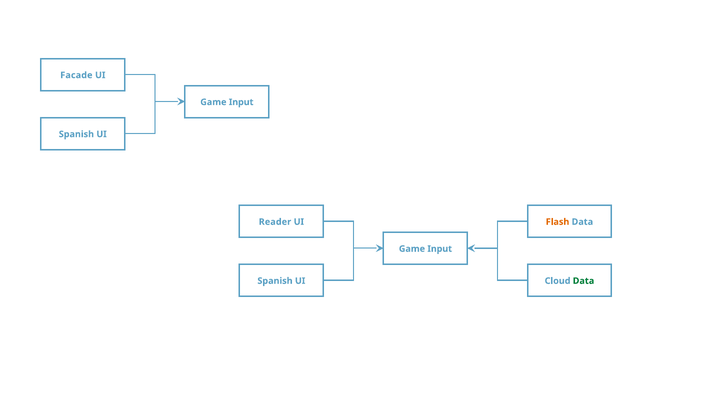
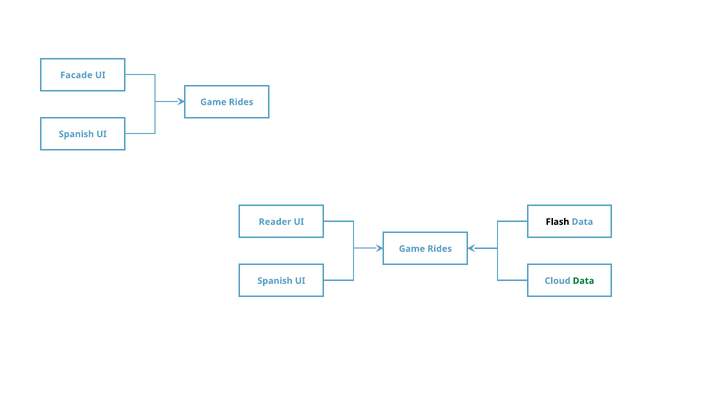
Input: Input -> Rides (241, 102)
Flash colour: orange -> black (558, 222)
Input: Input -> Rides (440, 249)
